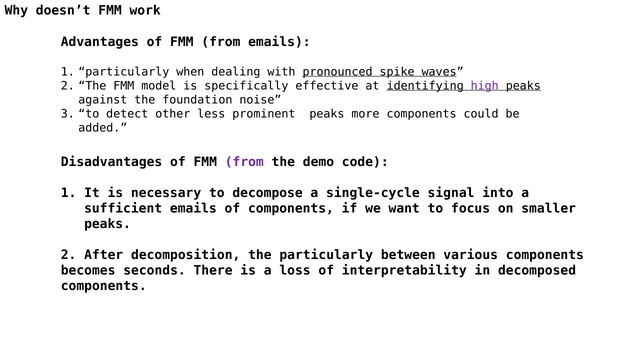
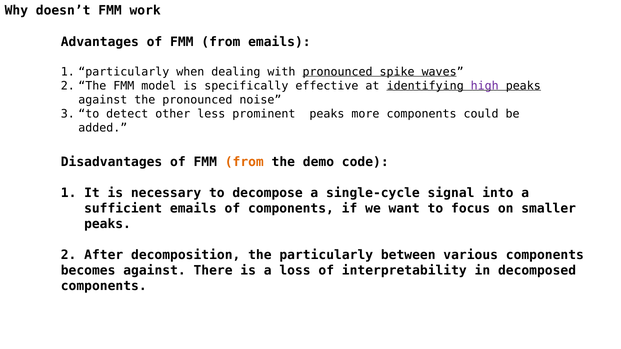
the foundation: foundation -> pronounced (197, 100)
from colour: purple -> orange (244, 162)
becomes seconds: seconds -> against (155, 271)
